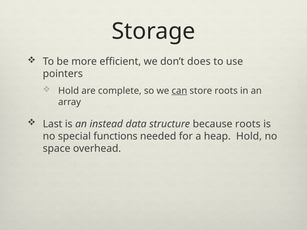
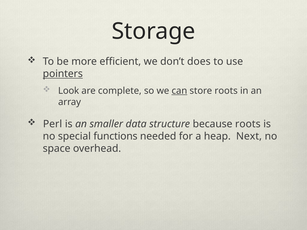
pointers underline: none -> present (63, 74)
Hold: Hold -> Look (69, 91)
Last: Last -> Perl (53, 124)
instead: instead -> smaller (106, 124)
heap Hold: Hold -> Next (249, 136)
